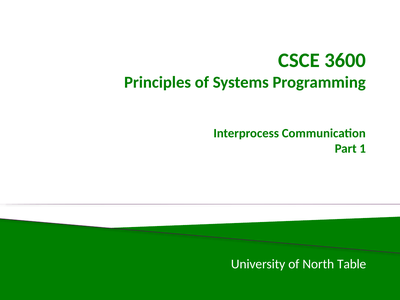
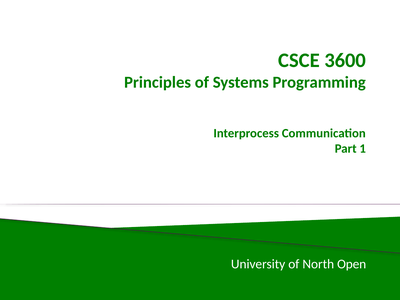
Table: Table -> Open (352, 264)
